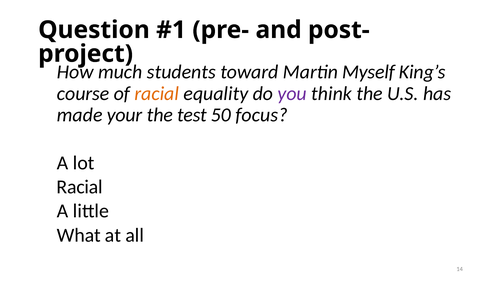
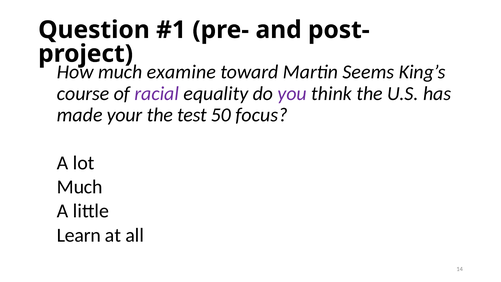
students: students -> examine (181, 72)
Myself: Myself -> Seems (368, 72)
racial colour: orange -> purple (157, 93)
Racial: Racial -> Much (80, 187)
What: What -> Learn (79, 235)
